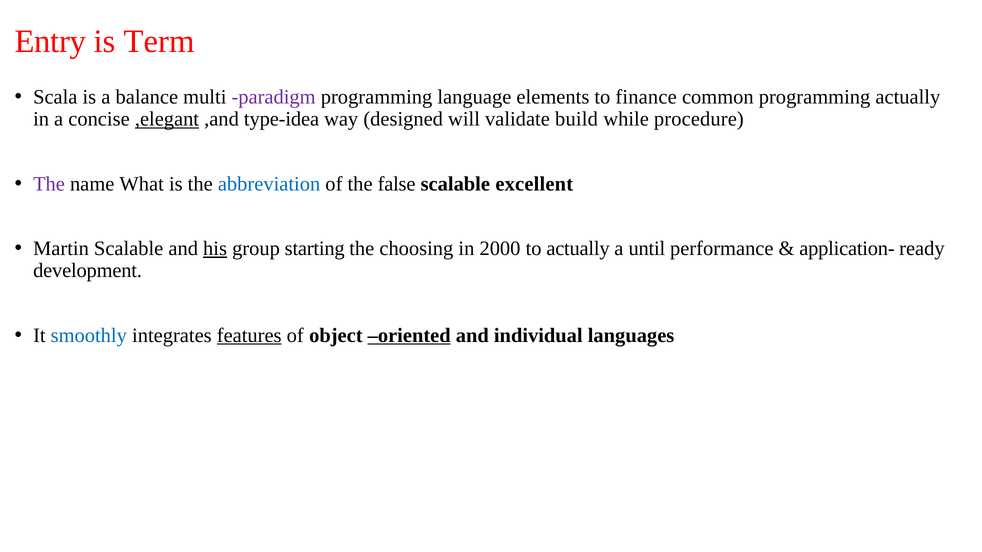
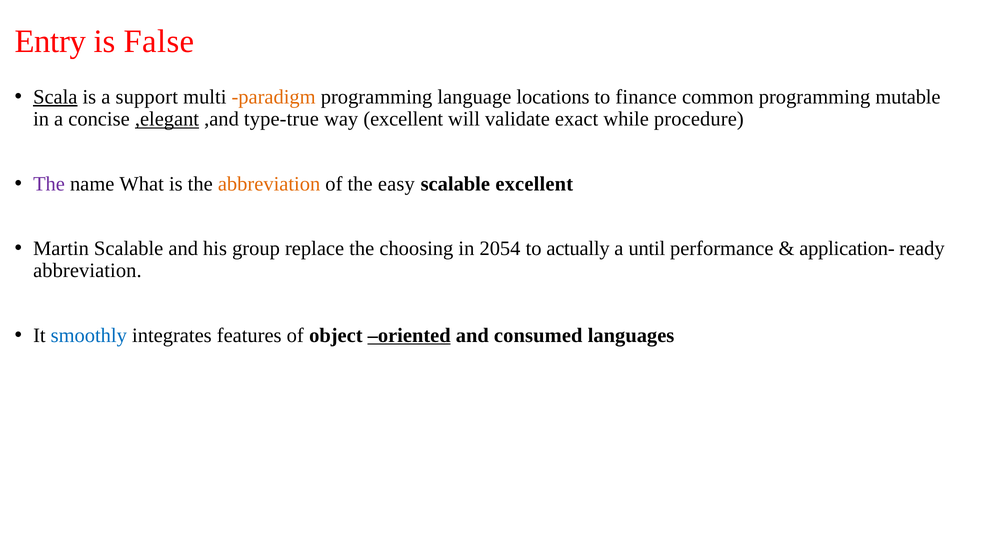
Term: Term -> False (159, 41)
Scala underline: none -> present (55, 97)
balance: balance -> support (147, 97)
paradigm colour: purple -> orange (274, 97)
elements: elements -> locations (553, 97)
programming actually: actually -> mutable (908, 97)
type-idea: type-idea -> type-true (281, 119)
way designed: designed -> excellent (403, 119)
build: build -> exact (577, 119)
abbreviation colour: blue -> orange (269, 184)
false: false -> easy (396, 184)
his underline: present -> none (215, 249)
starting: starting -> replace (315, 249)
2000: 2000 -> 2054 (500, 249)
development: development -> abbreviation (87, 271)
features underline: present -> none (249, 335)
individual: individual -> consumed (538, 335)
